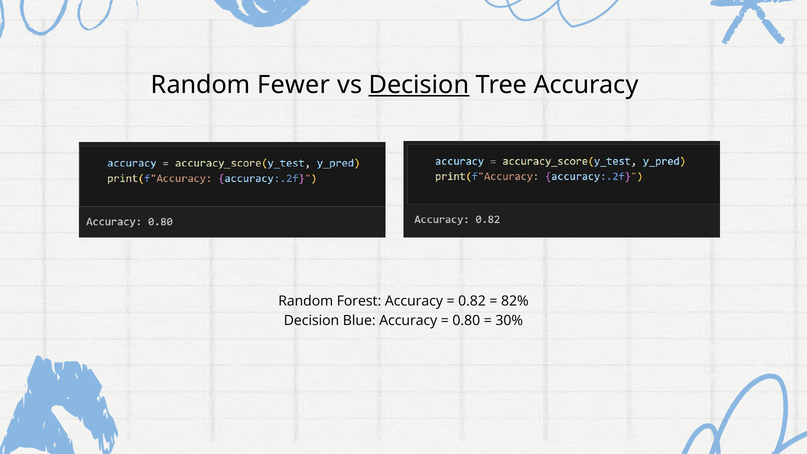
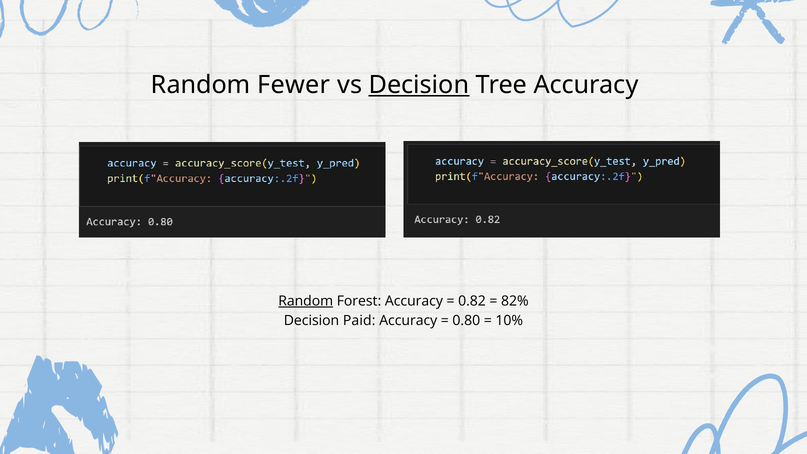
Random underline: none -> present (306, 301)
Blue: Blue -> Paid (359, 321)
30%: 30% -> 10% (509, 321)
